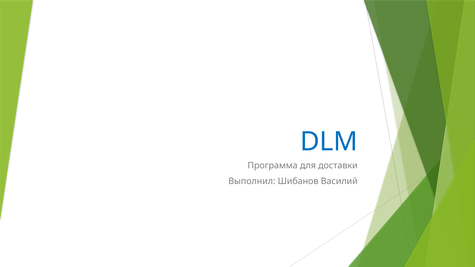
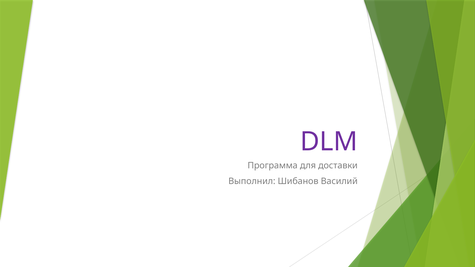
DLM colour: blue -> purple (329, 142)
